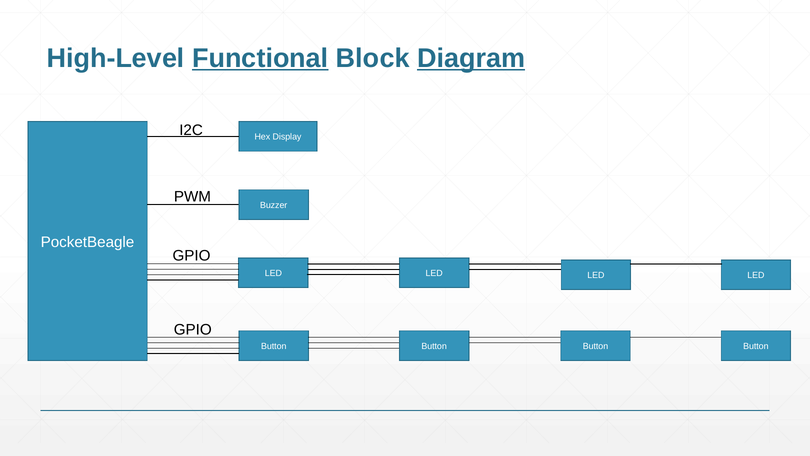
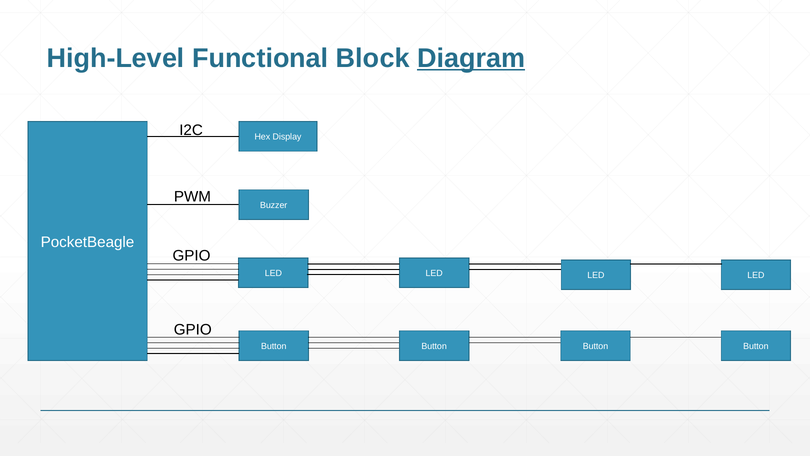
Functional underline: present -> none (260, 58)
